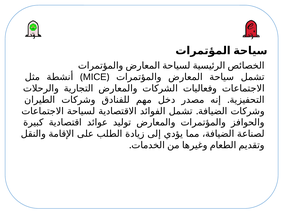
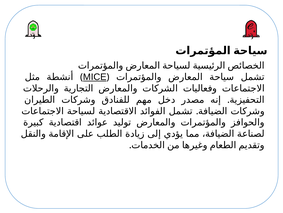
MICE underline: none -> present (95, 77)
